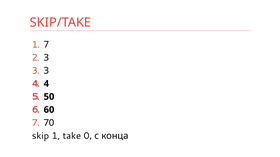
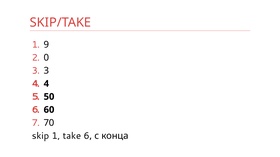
1 7: 7 -> 9 (46, 45)
2 3: 3 -> 0 (46, 58)
take 0: 0 -> 6 (87, 136)
